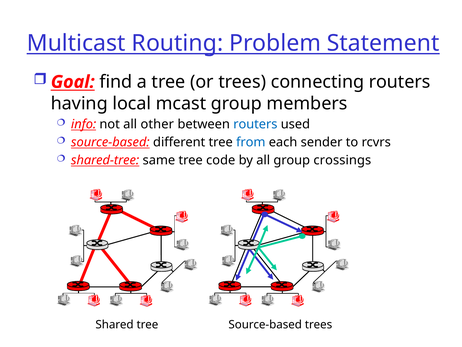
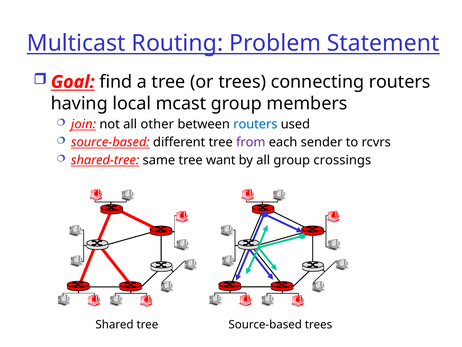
info: info -> join (84, 124)
from colour: blue -> purple (251, 142)
code: code -> want (221, 160)
